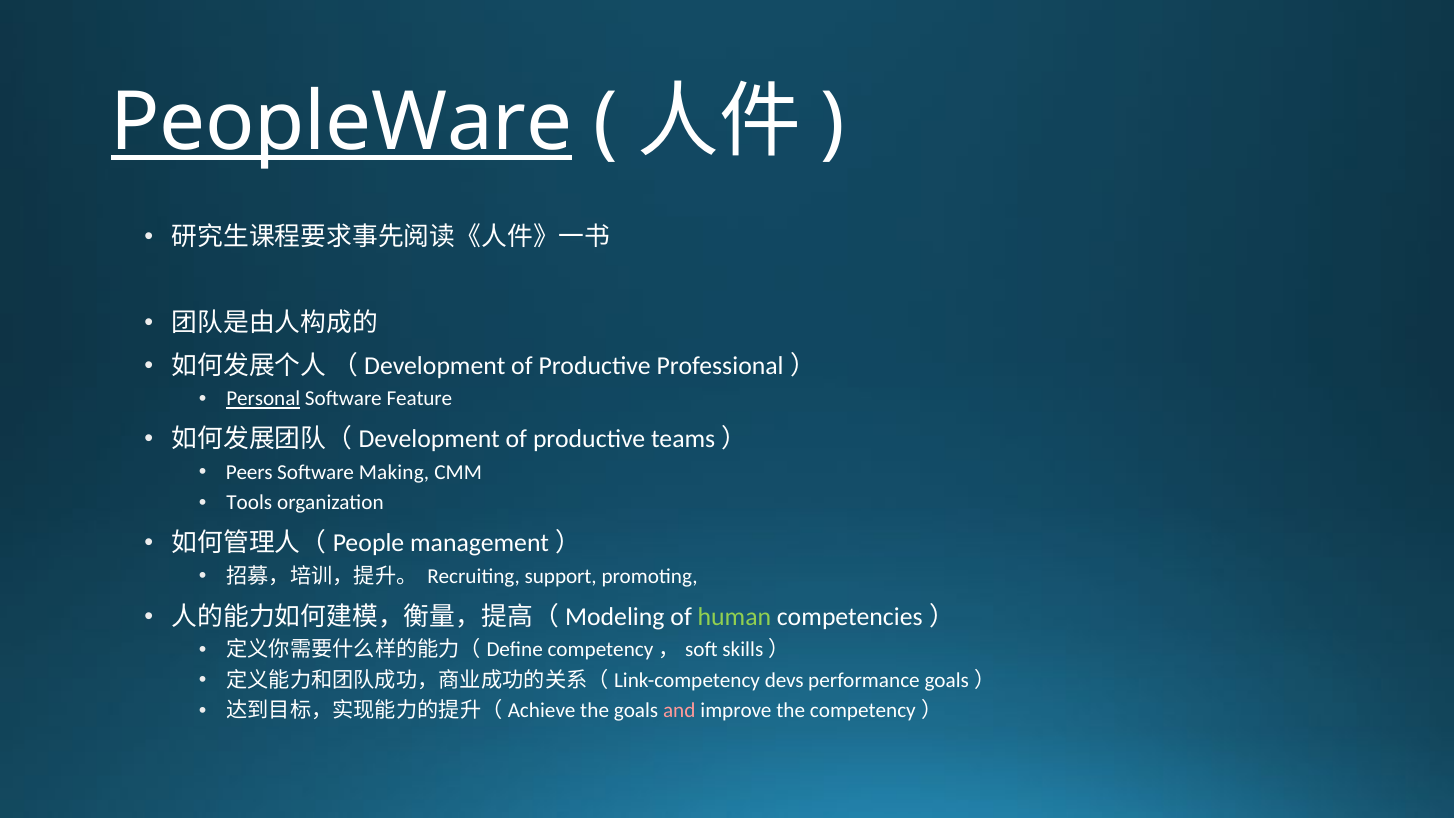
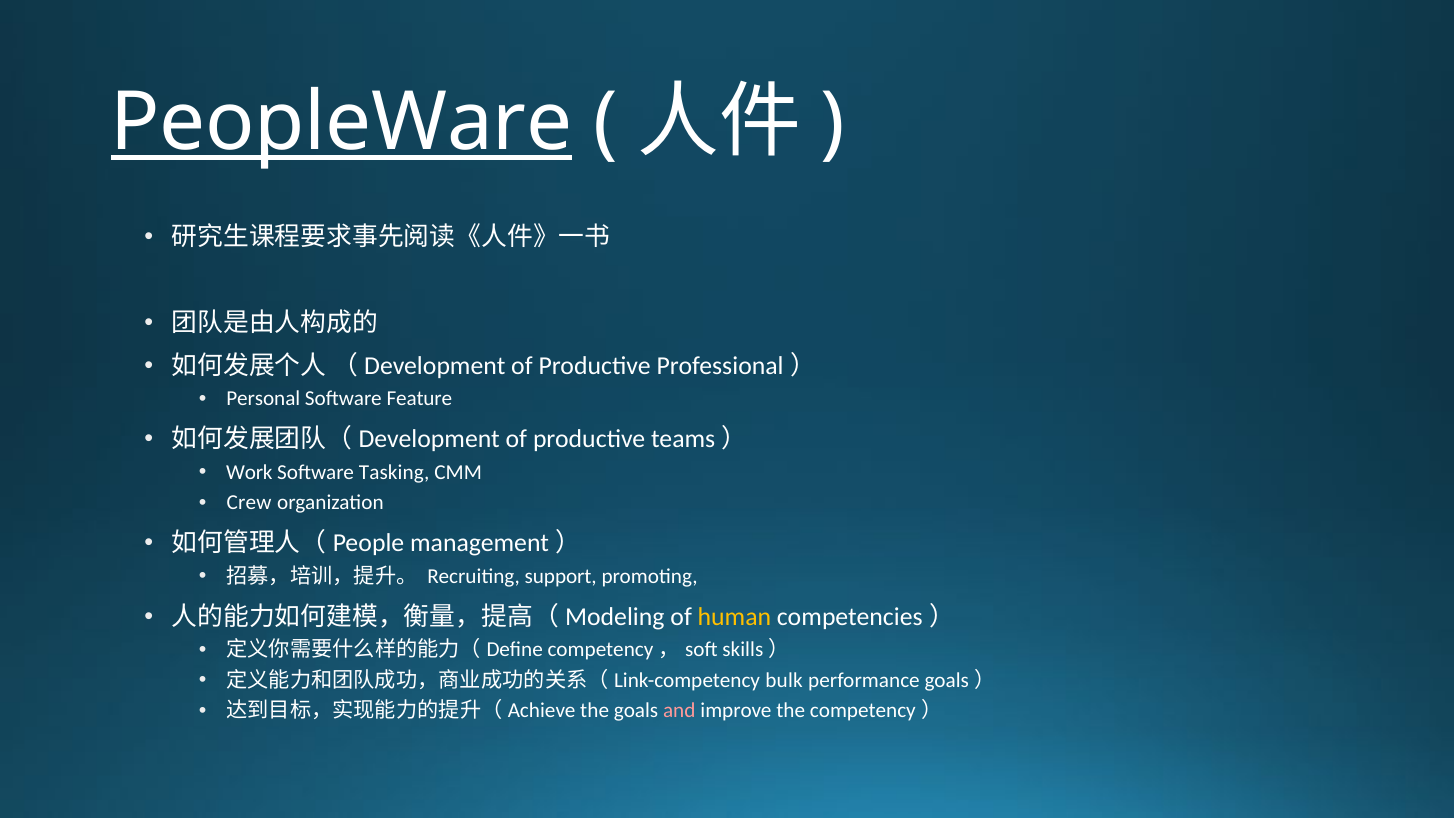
Personal underline: present -> none (263, 399)
Peers: Peers -> Work (249, 472)
Making: Making -> Tasking (394, 472)
Tools: Tools -> Crew (249, 503)
human colour: light green -> yellow (734, 617)
devs: devs -> bulk (784, 680)
